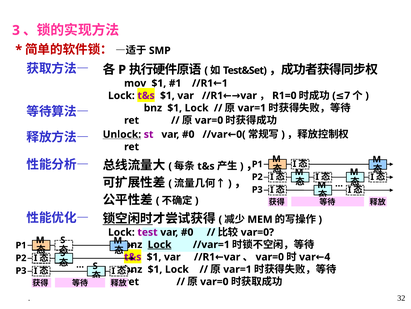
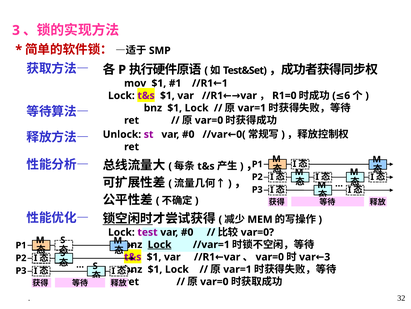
7: 7 -> 6 (347, 95)
Unlock underline: present -> none (122, 134)
var 4: 4 -> 3 (327, 256)
